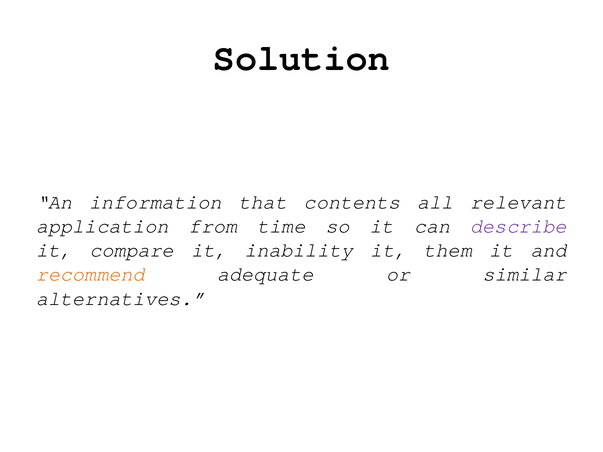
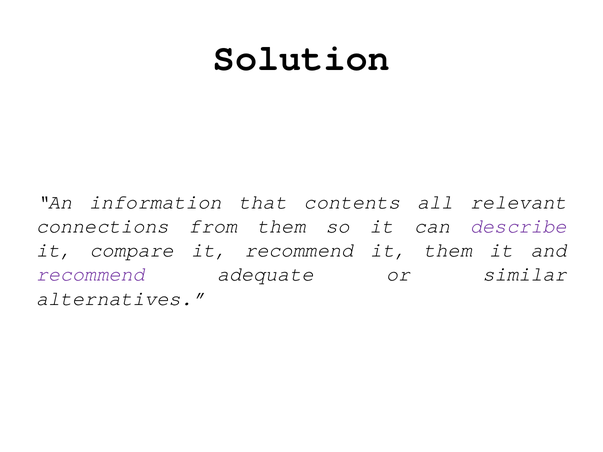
application: application -> connections (103, 226)
from time: time -> them (281, 226)
it inability: inability -> recommend (299, 250)
recommend colour: orange -> purple (90, 274)
